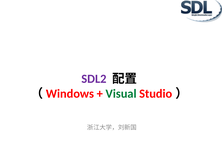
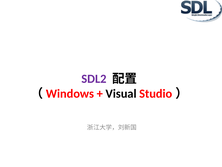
Visual colour: green -> black (121, 93)
